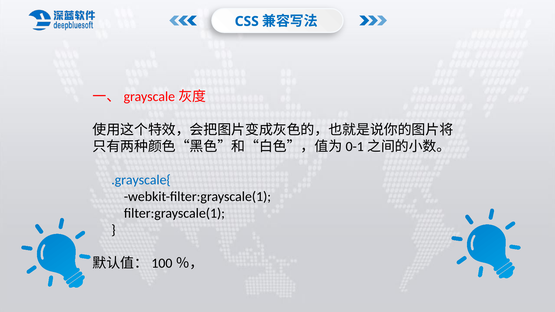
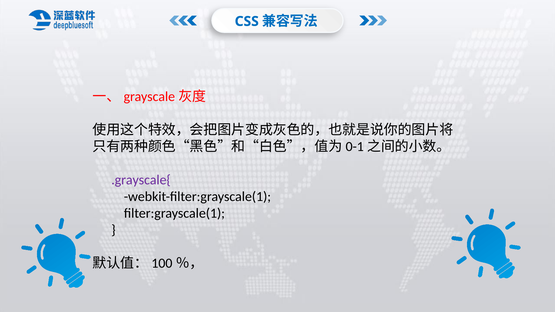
.grayscale{ colour: blue -> purple (141, 180)
